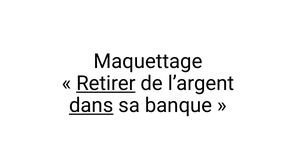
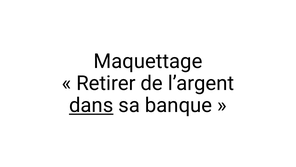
Retirer underline: present -> none (106, 83)
